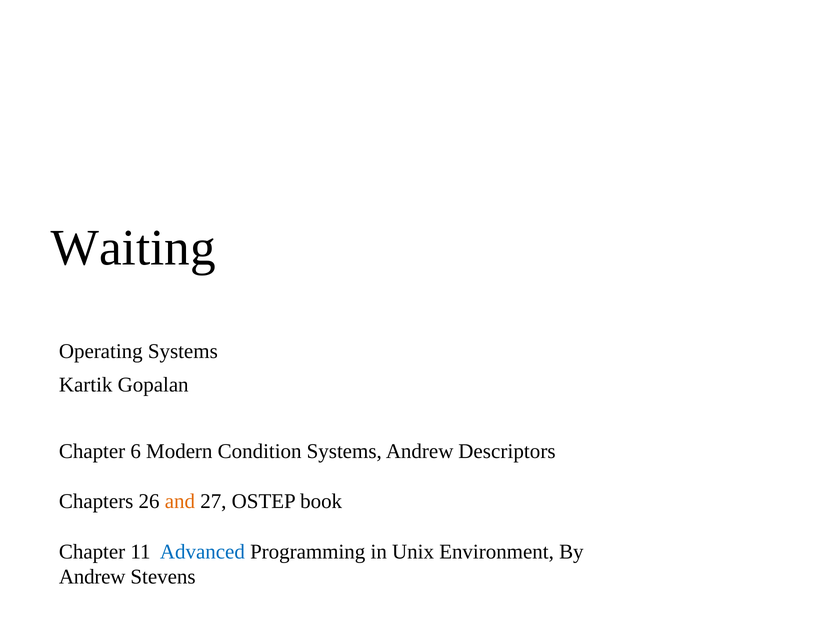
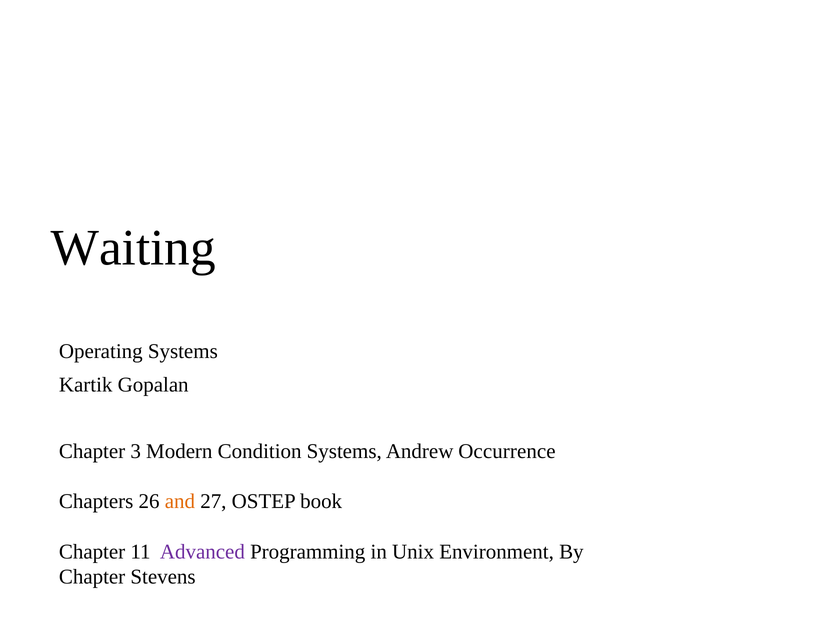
6: 6 -> 3 (136, 451)
Descriptors: Descriptors -> Occurrence (507, 451)
Advanced colour: blue -> purple (202, 552)
Andrew: Andrew -> Chapter (92, 577)
